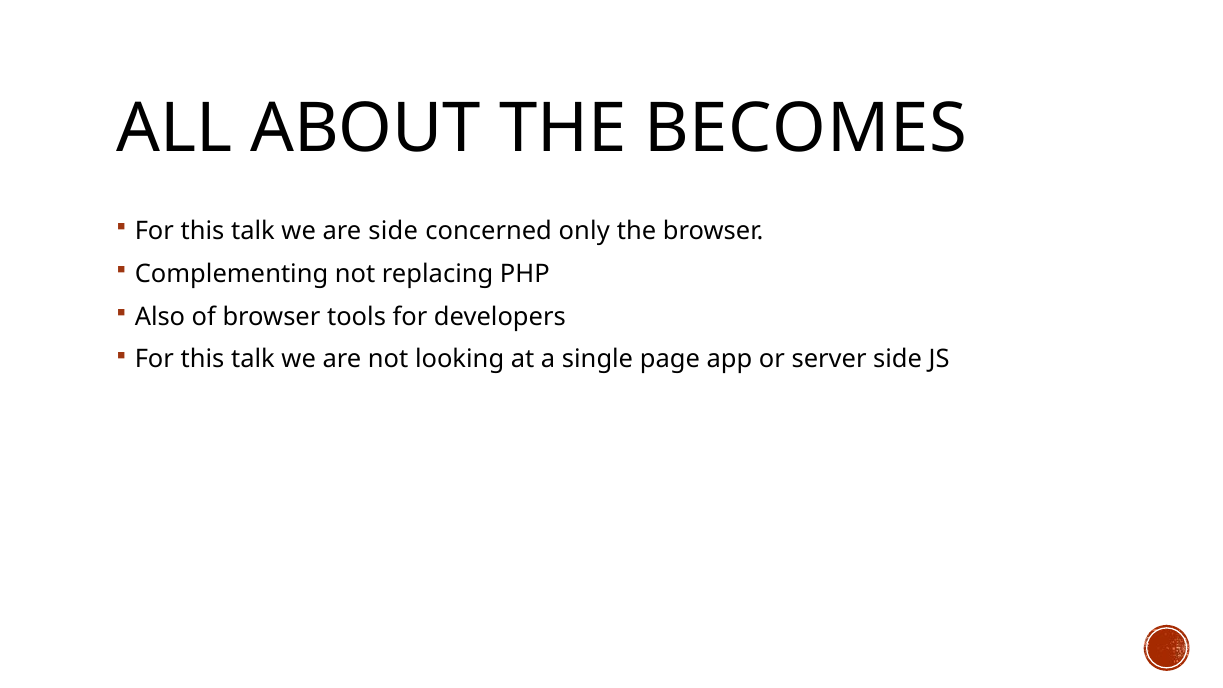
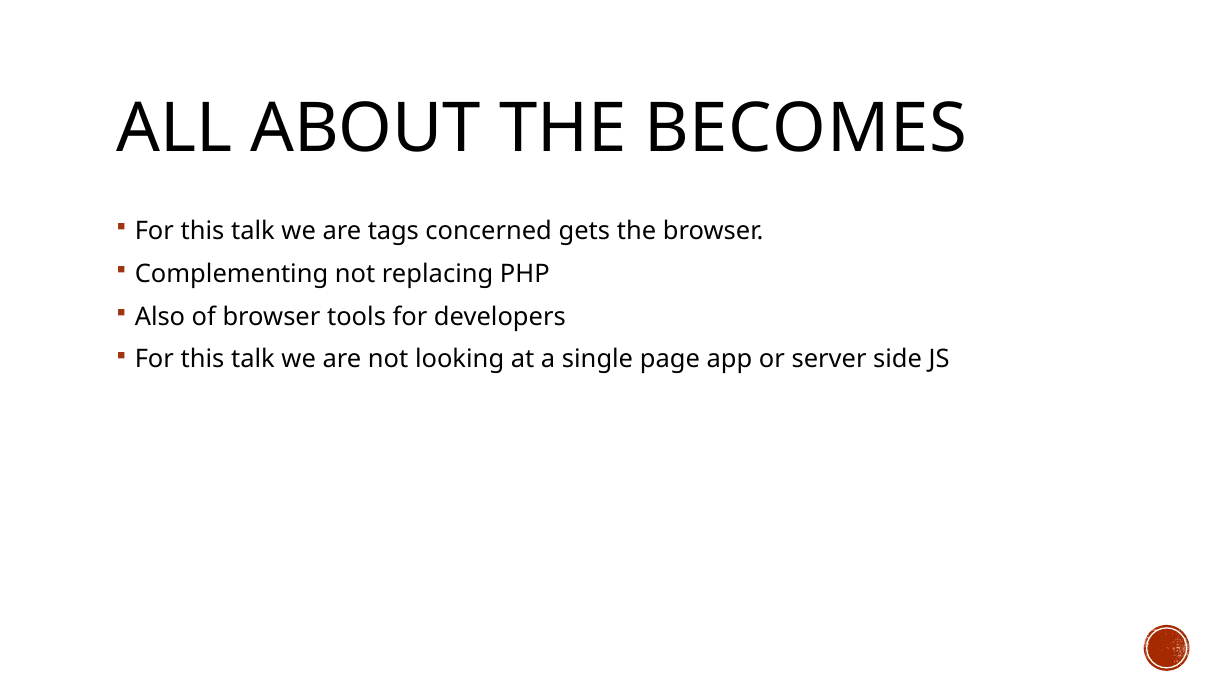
are side: side -> tags (393, 231)
only: only -> gets (584, 231)
